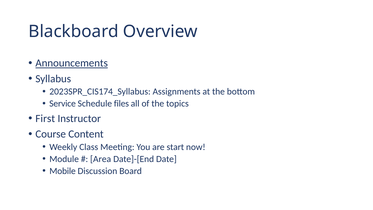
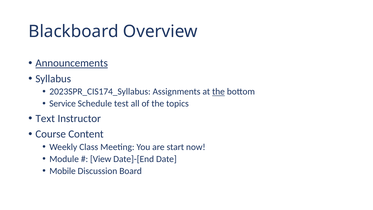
the underline: none -> present (218, 92)
files: files -> test (121, 104)
First: First -> Text (45, 118)
Area: Area -> View (101, 159)
